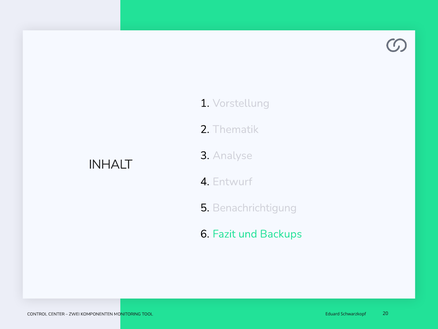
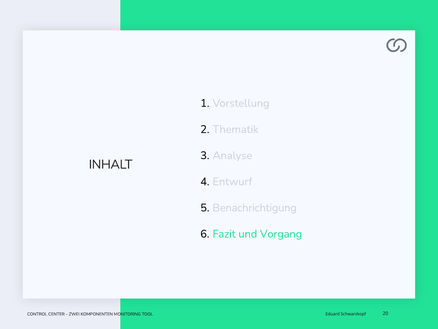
Backups: Backups -> Vorgang (281, 234)
